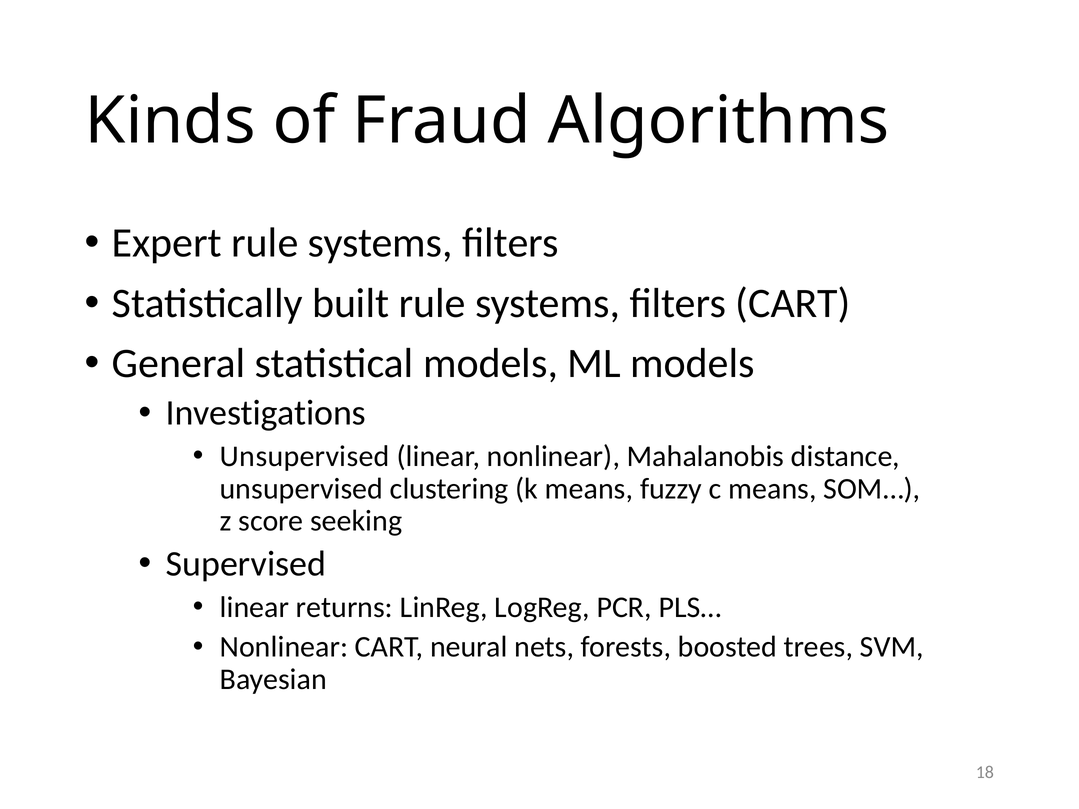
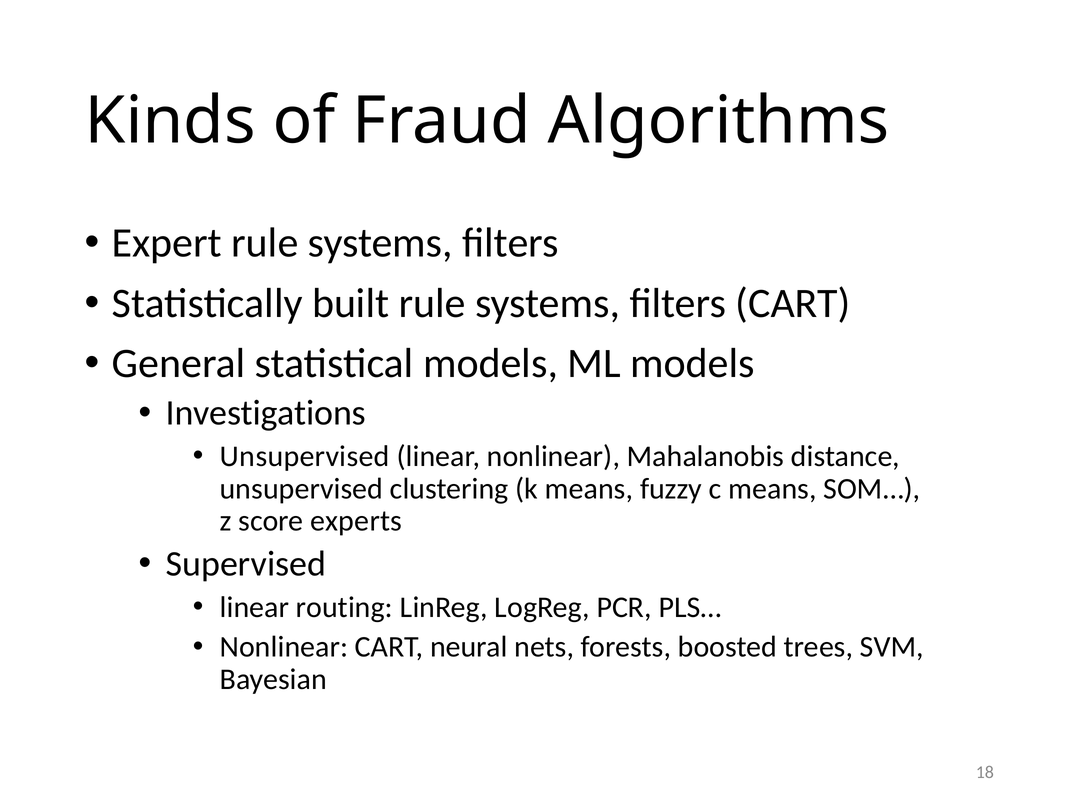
seeking: seeking -> experts (356, 521)
returns: returns -> routing (344, 607)
